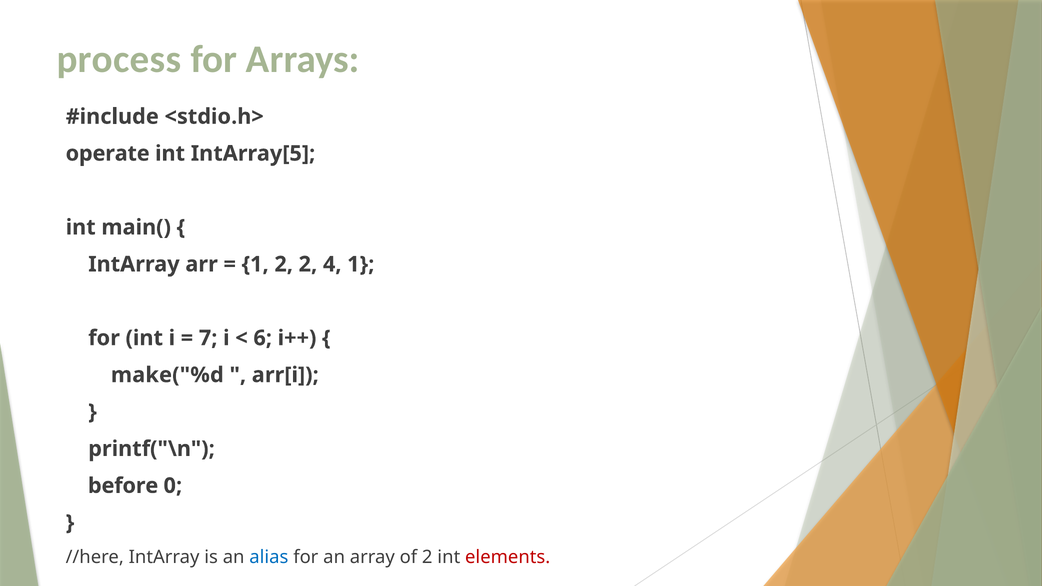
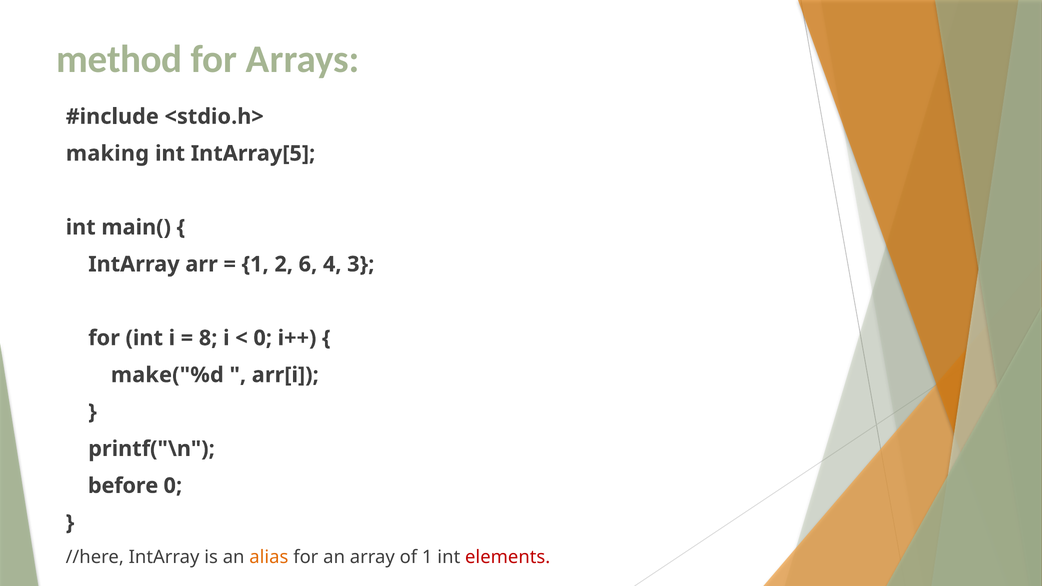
process: process -> method (119, 59)
operate: operate -> making (107, 154)
2 2: 2 -> 6 (308, 264)
4 1: 1 -> 3 (361, 264)
7: 7 -> 8 (208, 338)
6: 6 -> 0 (263, 338)
alias colour: blue -> orange (269, 557)
of 2: 2 -> 1 (427, 557)
